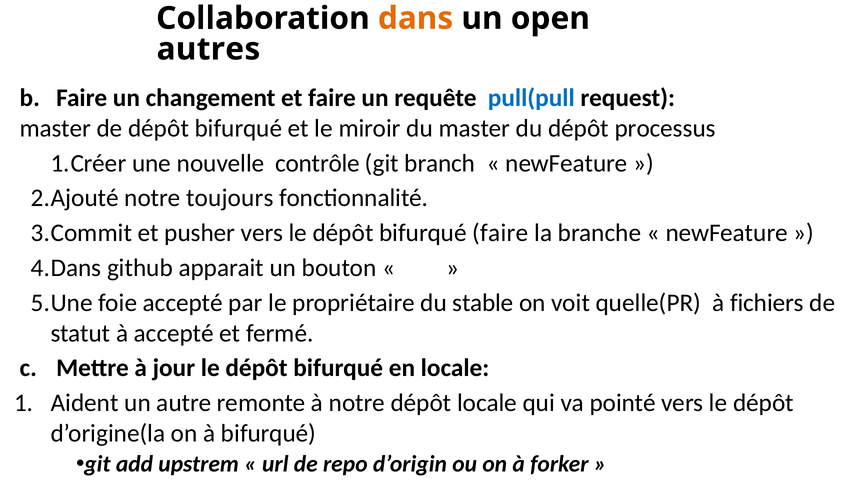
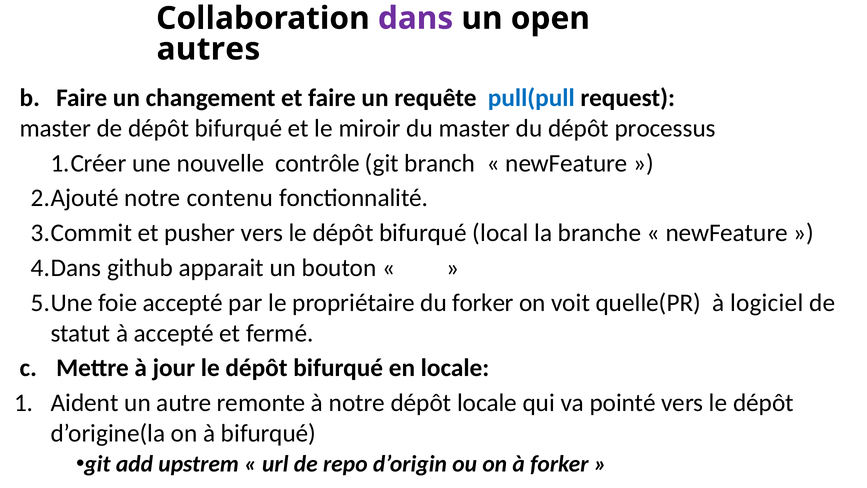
dans colour: orange -> purple (416, 18)
toujours: toujours -> contenu (230, 198)
bifurqué faire: faire -> local (500, 233)
du stable: stable -> forker (483, 303)
fichiers: fichiers -> logiciel (767, 303)
